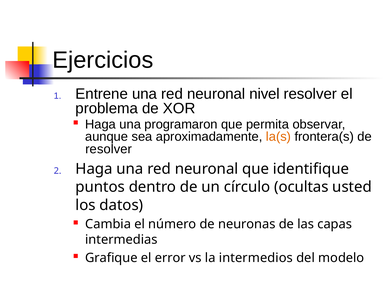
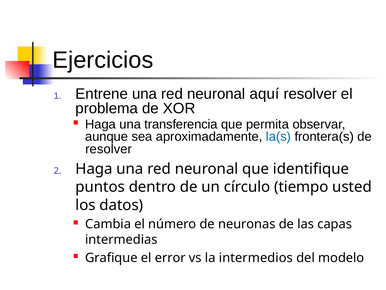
nivel: nivel -> aquí (264, 94)
programaron: programaron -> transferencia (181, 124)
la(s colour: orange -> blue (279, 137)
ocultas: ocultas -> tiempo (301, 187)
